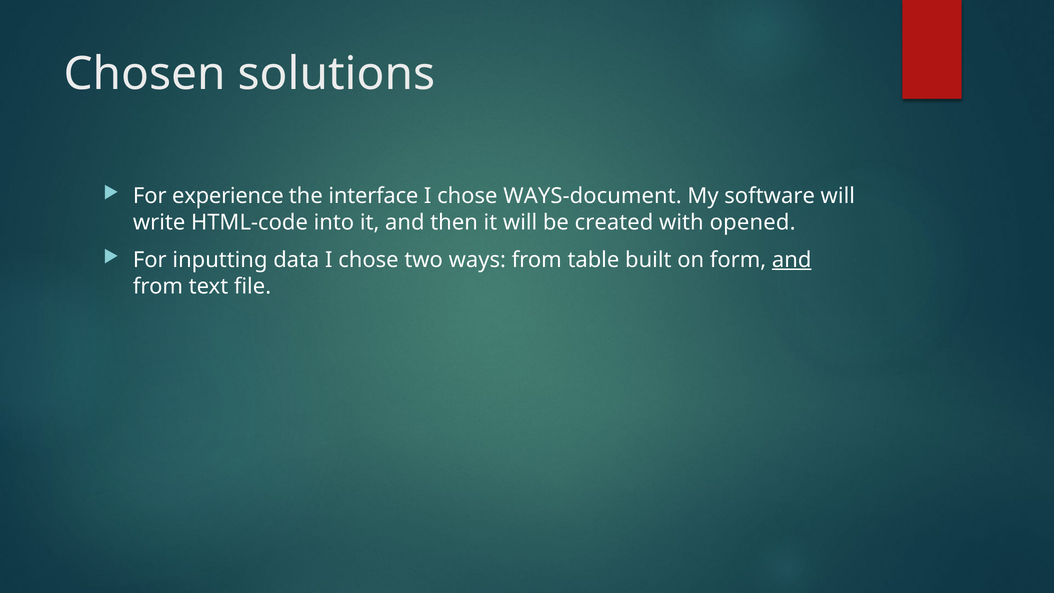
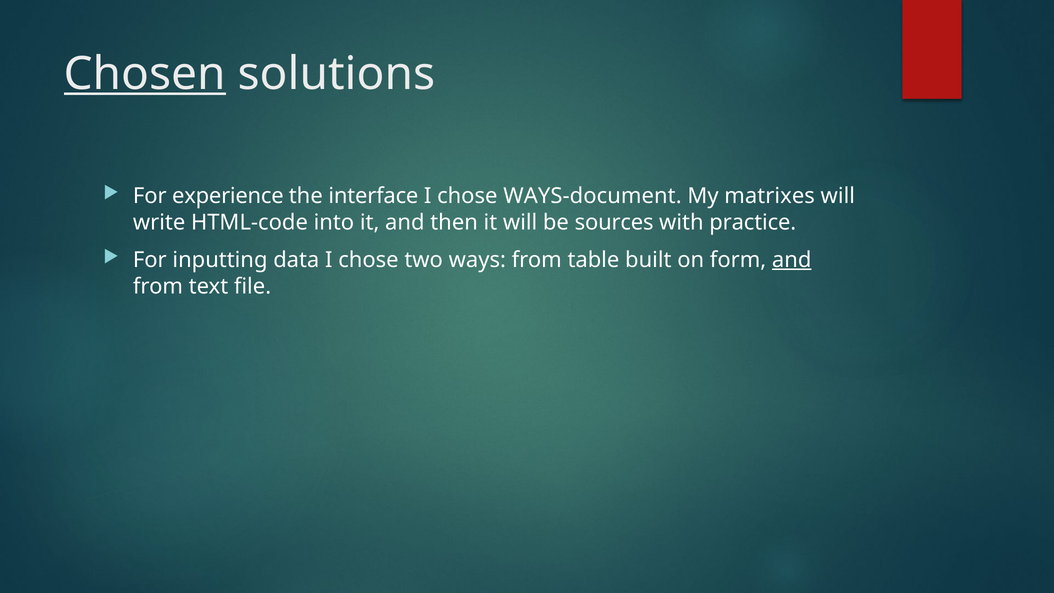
Chosen underline: none -> present (145, 74)
software: software -> matrixes (770, 196)
created: created -> sources (614, 223)
opened: opened -> practice (753, 223)
